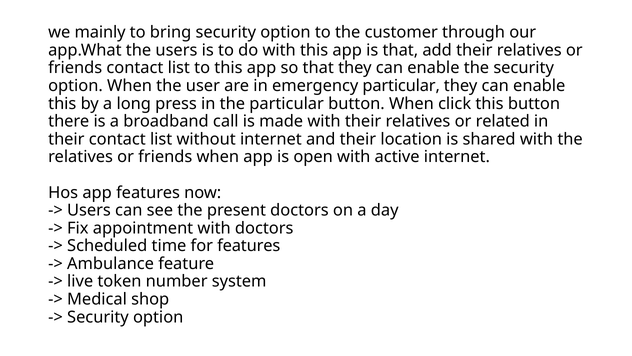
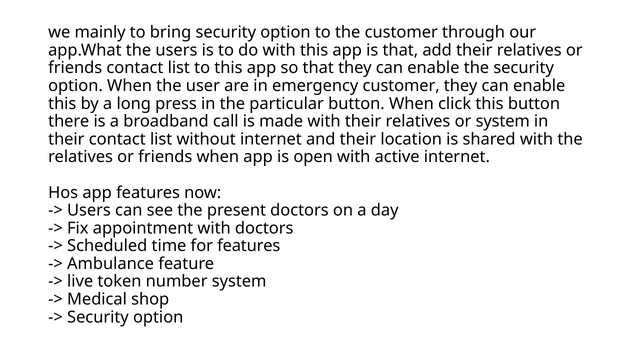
emergency particular: particular -> customer (401, 86)
or related: related -> system (503, 121)
